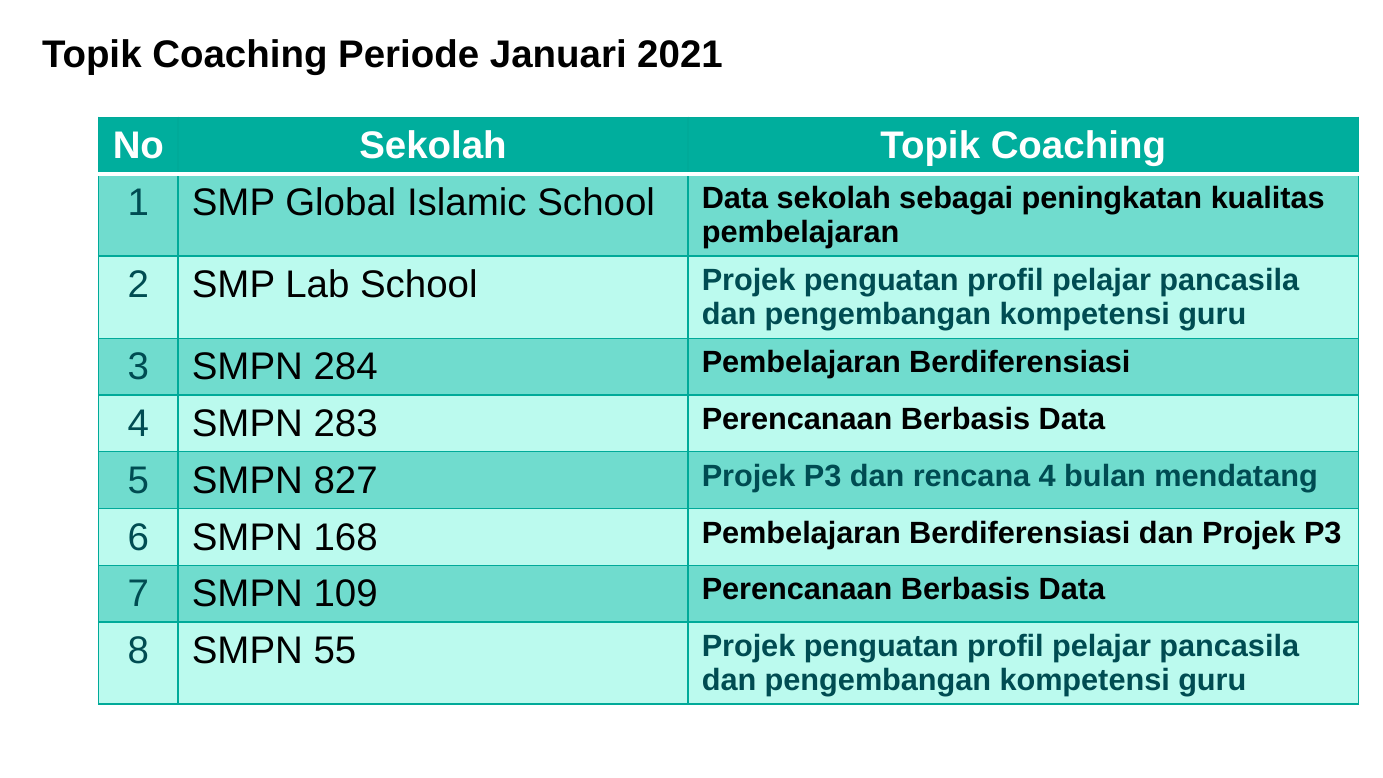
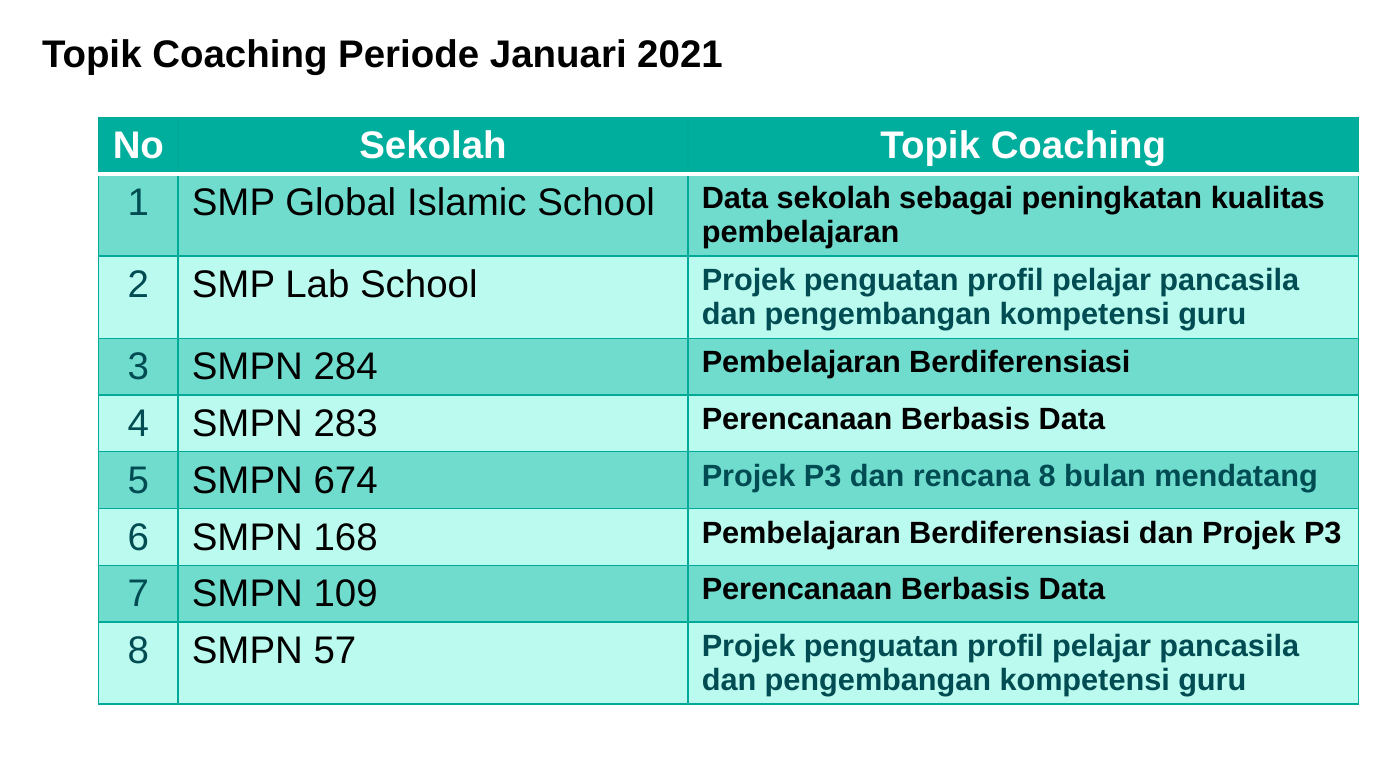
827: 827 -> 674 (346, 481)
rencana 4: 4 -> 8 (1047, 476)
55: 55 -> 57 (335, 651)
